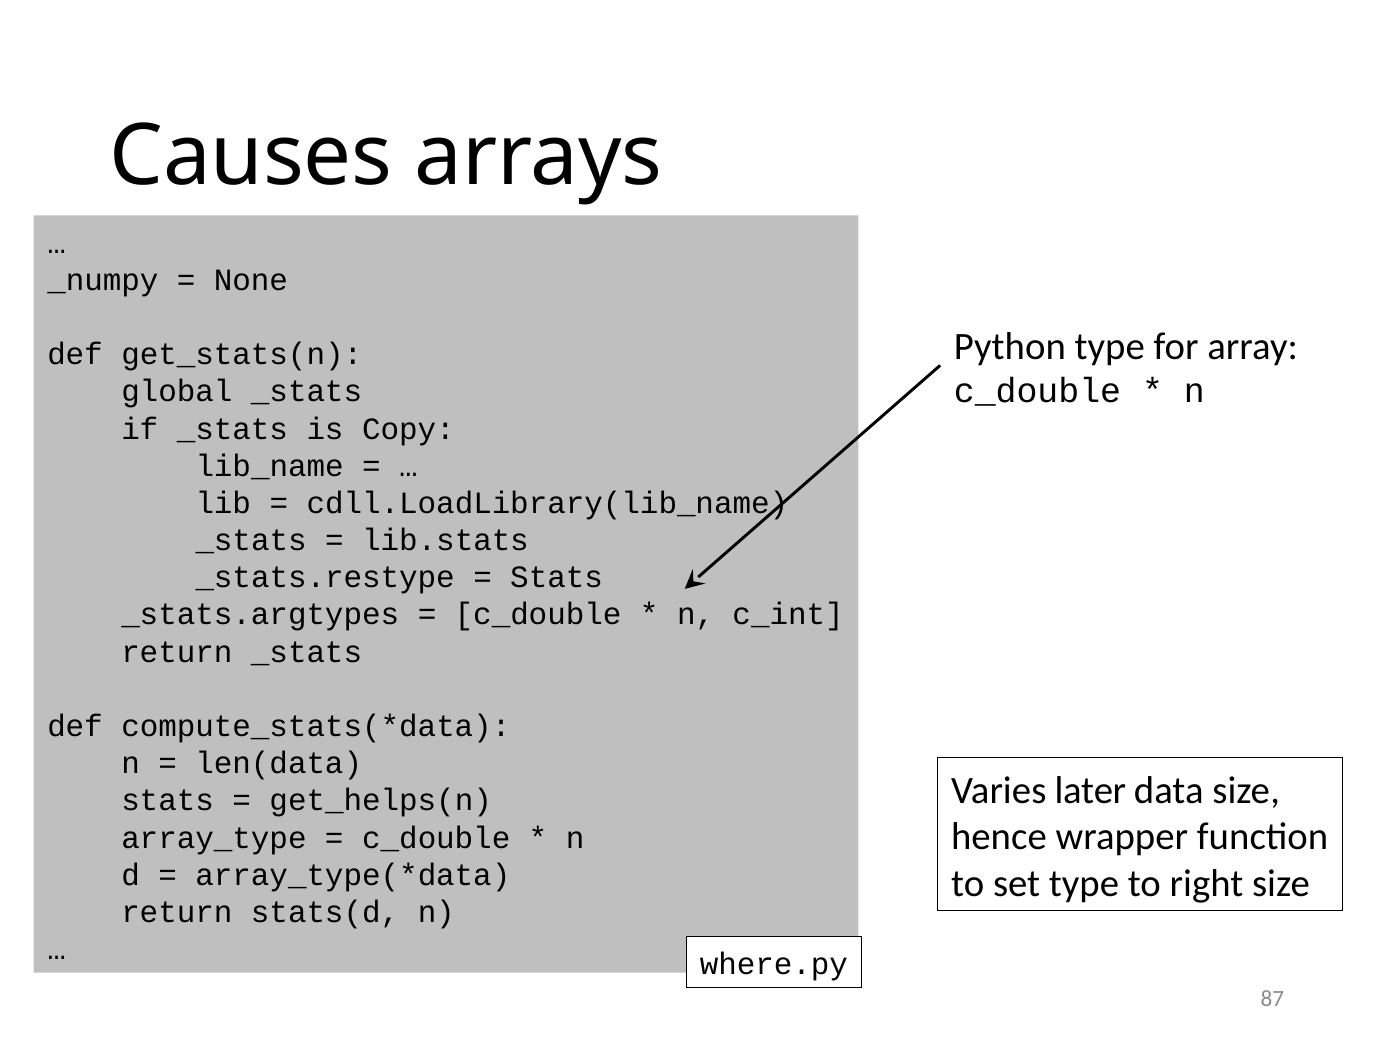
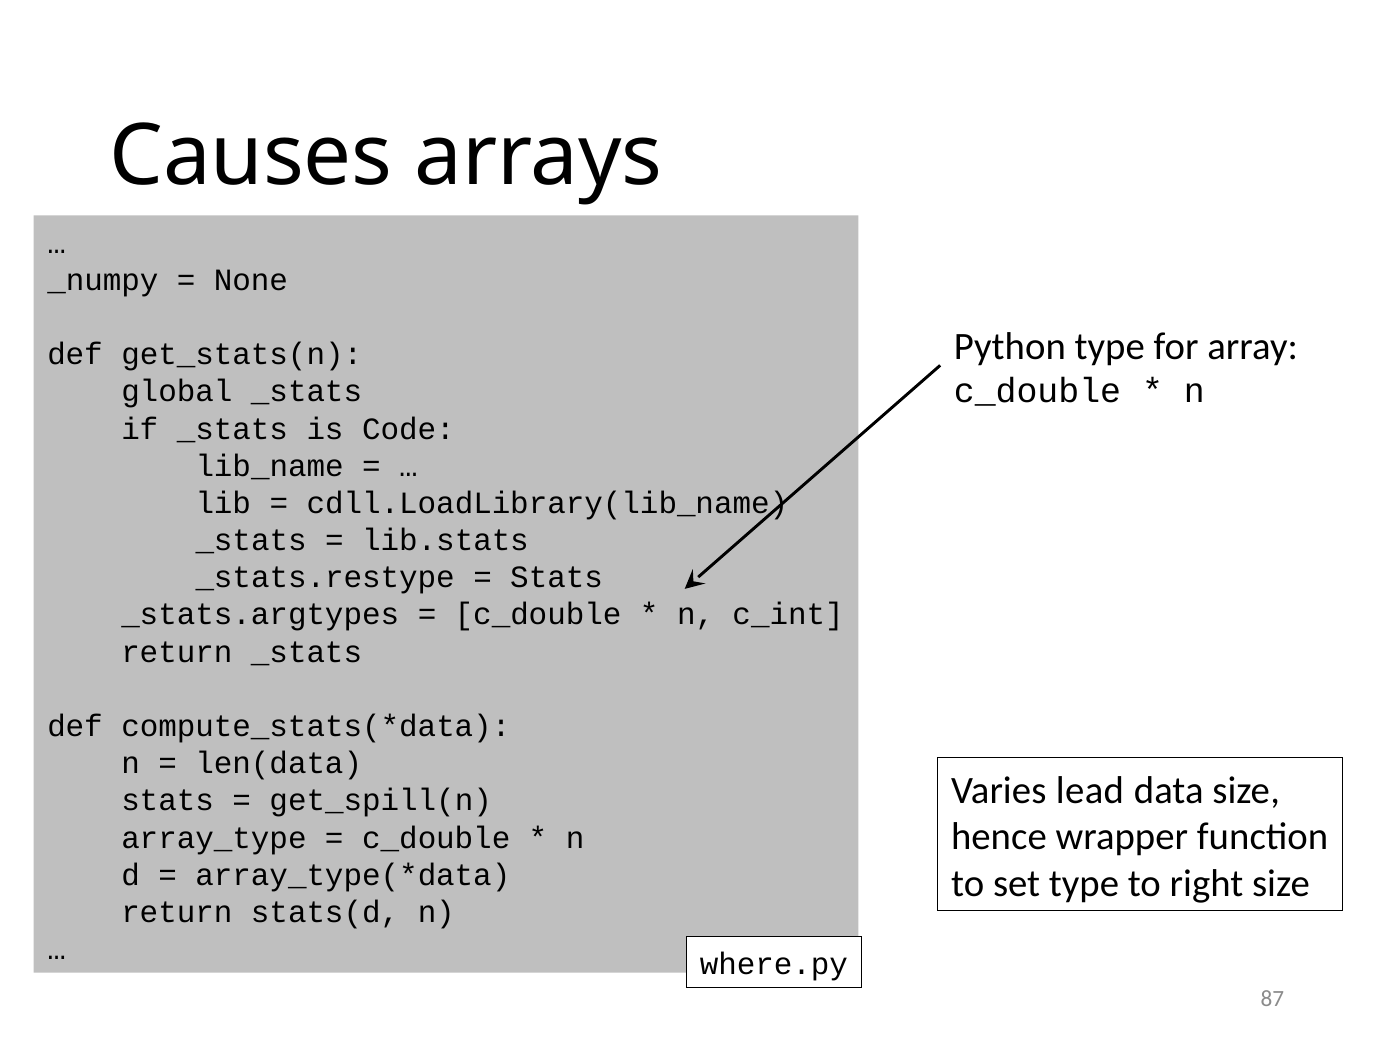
Copy: Copy -> Code (408, 429)
later: later -> lead (1090, 790)
get_helps(n: get_helps(n -> get_spill(n (381, 800)
